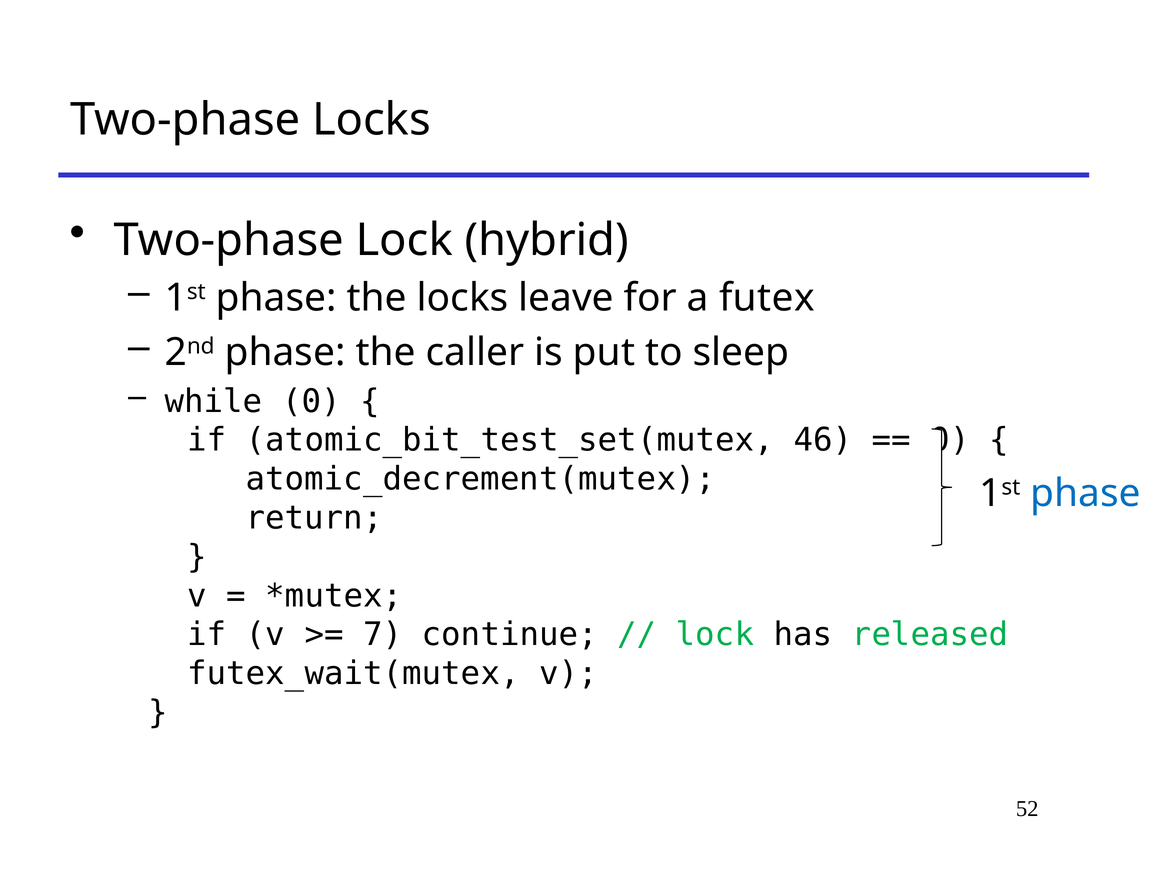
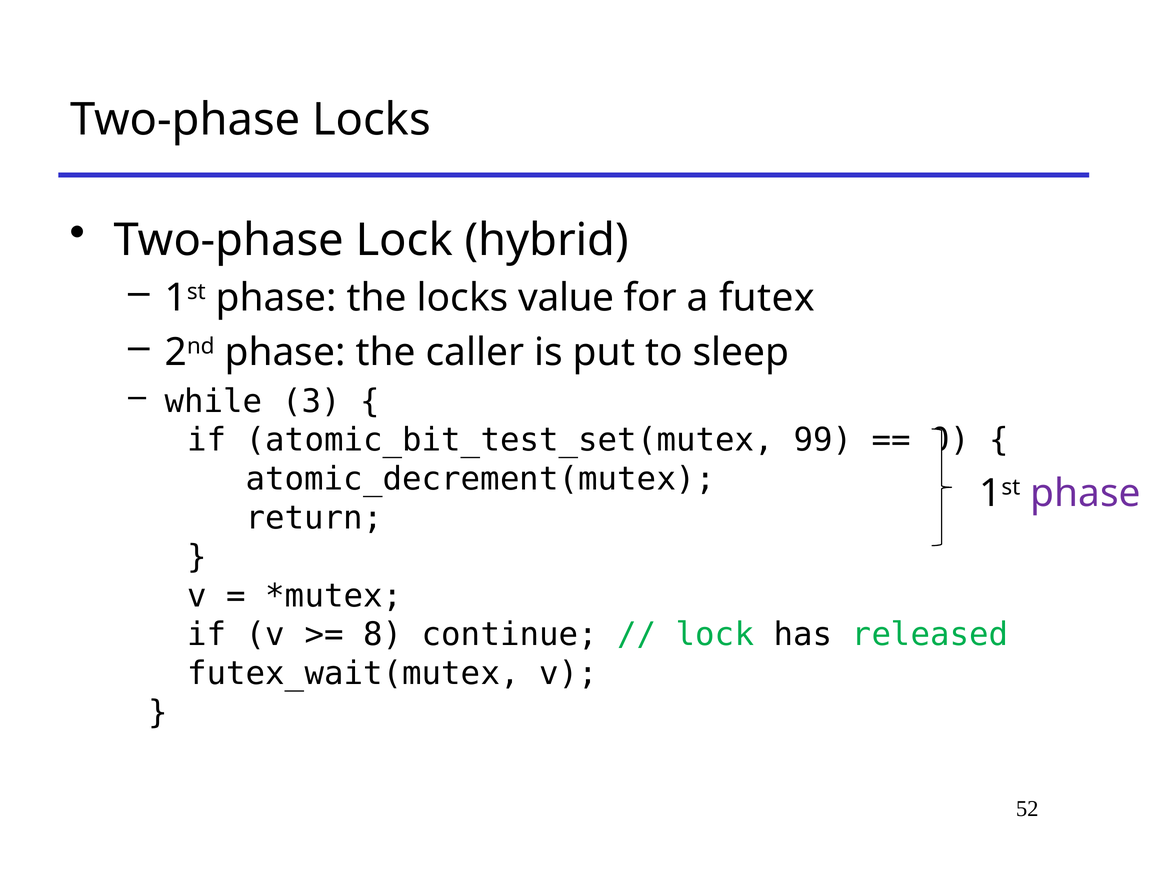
leave: leave -> value (566, 298)
while 0: 0 -> 3 (311, 401)
46: 46 -> 99 (823, 440)
phase colour: blue -> purple (1086, 494)
7: 7 -> 8 (383, 635)
